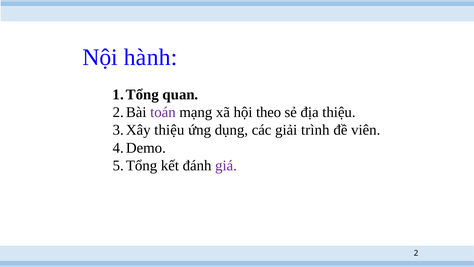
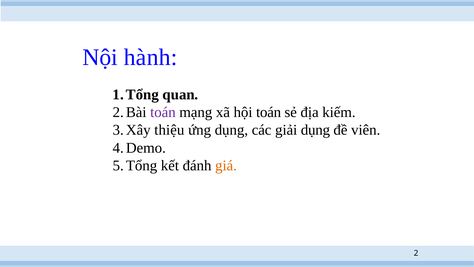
hội theo: theo -> toán (269, 112)
địa thiệu: thiệu -> kiếm (339, 112)
giải trình: trình -> dụng (315, 130)
giá colour: purple -> orange (226, 165)
